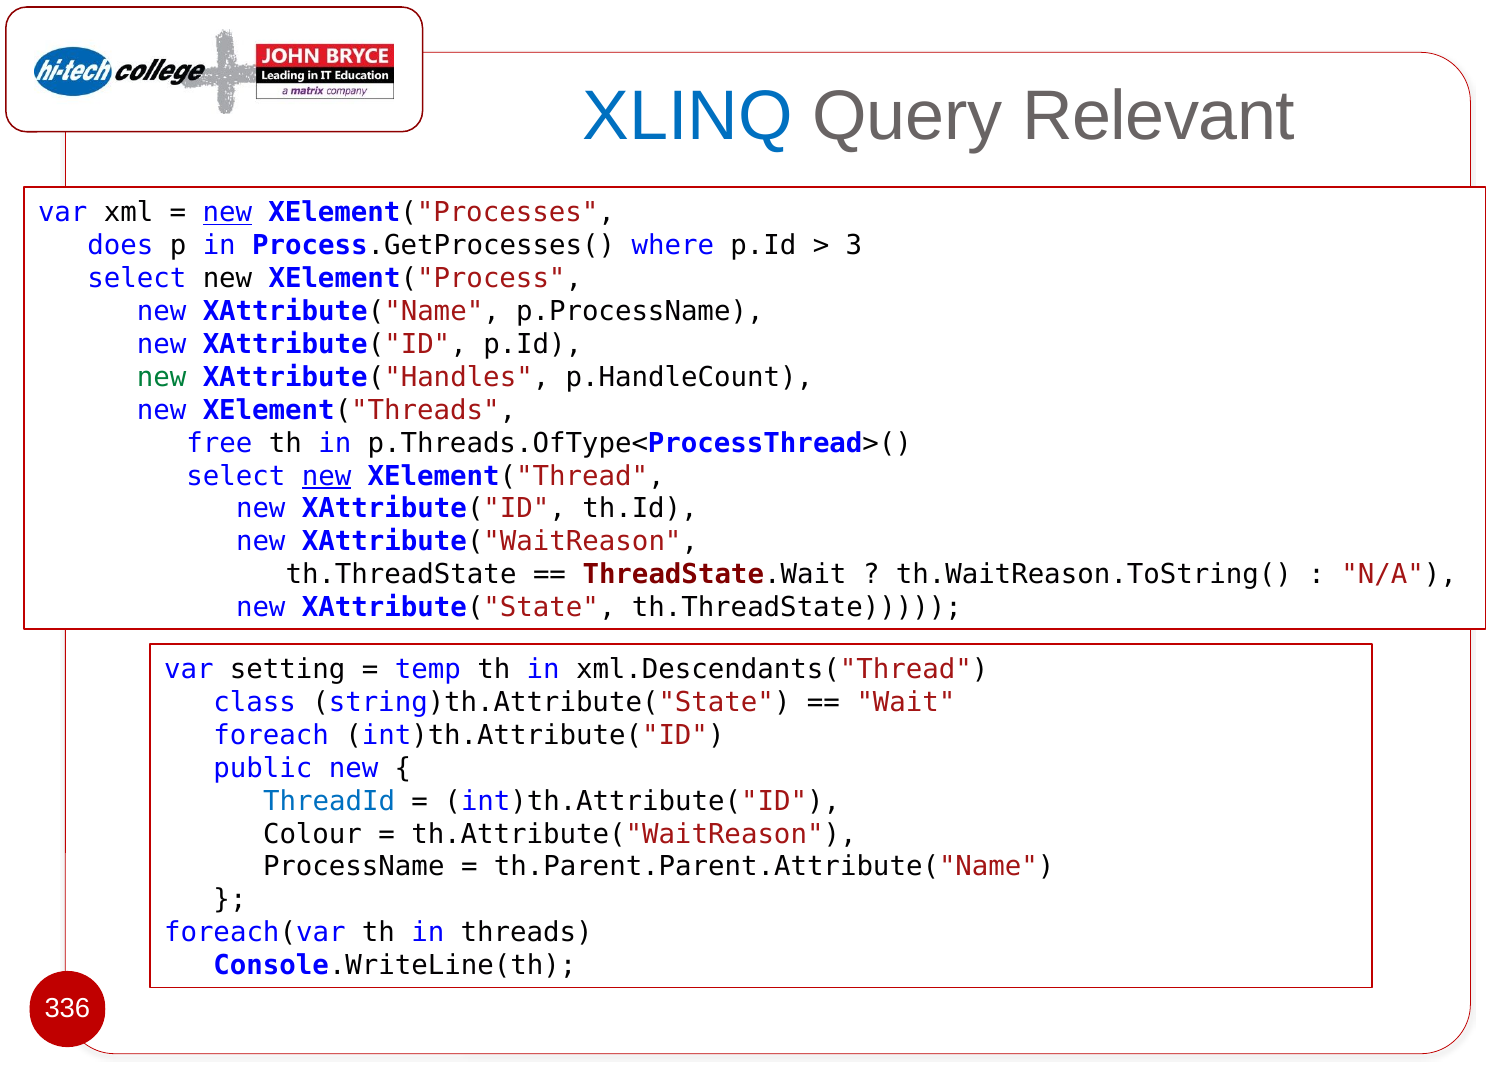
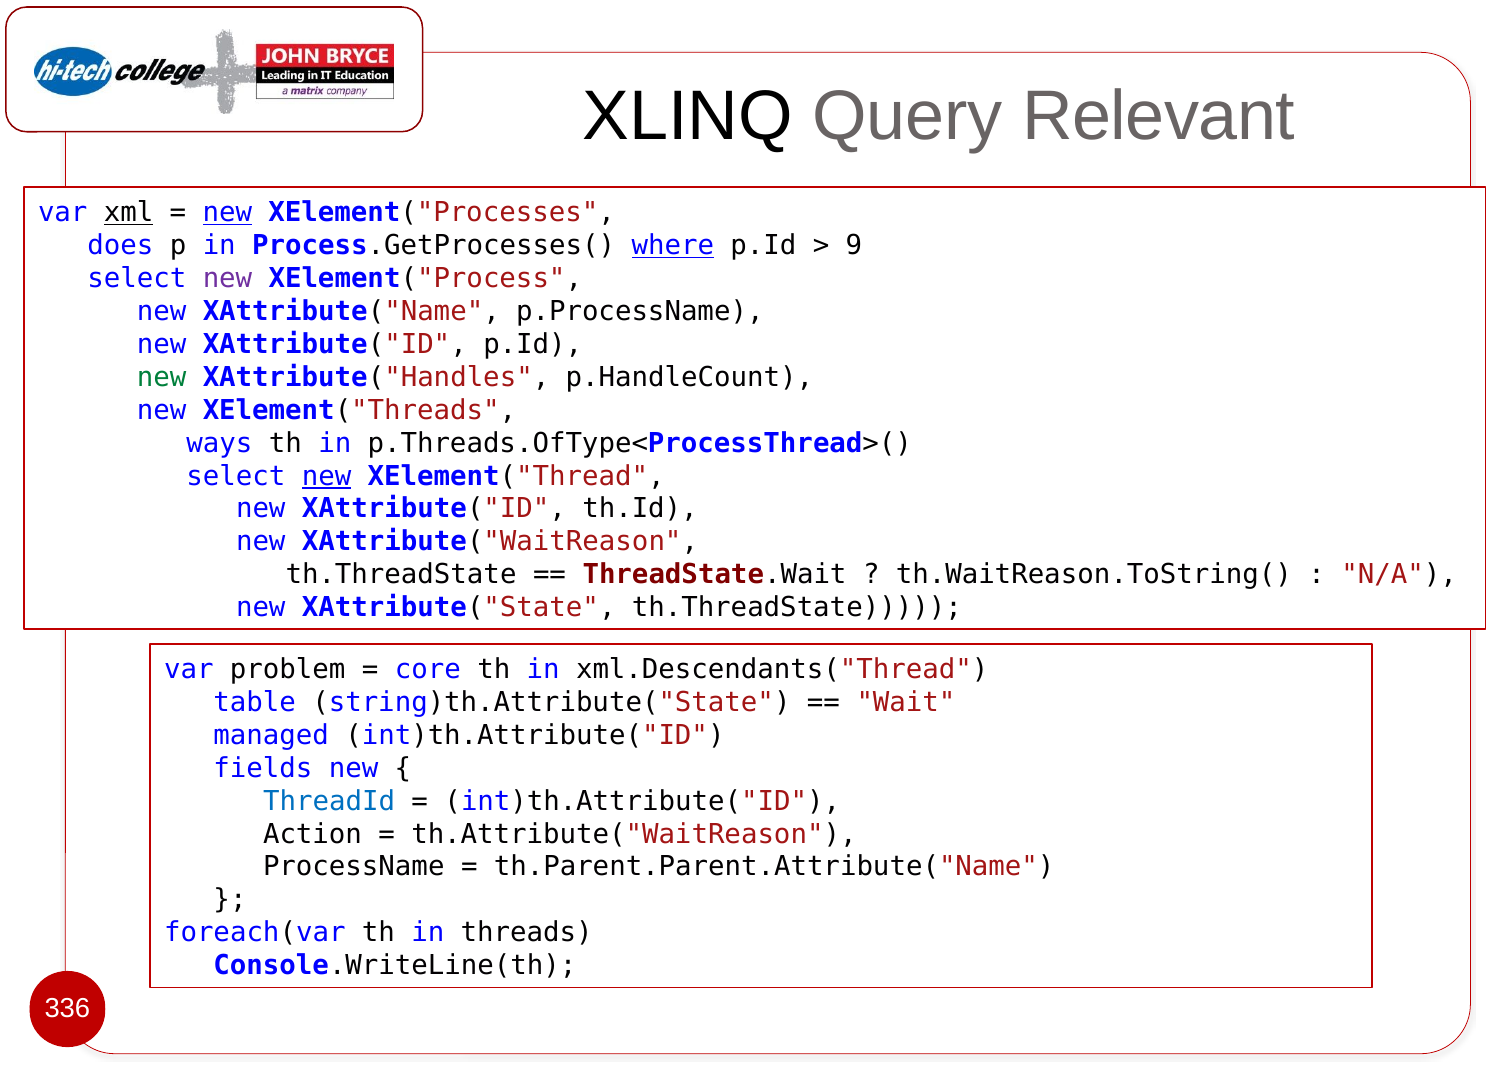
XLINQ colour: blue -> black (688, 117)
xml underline: none -> present (129, 213)
where underline: none -> present (673, 246)
3: 3 -> 9 (854, 246)
new colour: black -> purple (227, 278)
free: free -> ways (219, 443)
setting: setting -> problem (288, 669)
temp: temp -> core (428, 669)
class: class -> table (255, 702)
foreach: foreach -> managed (271, 735)
public: public -> fields (263, 768)
Colour: Colour -> Action (312, 834)
